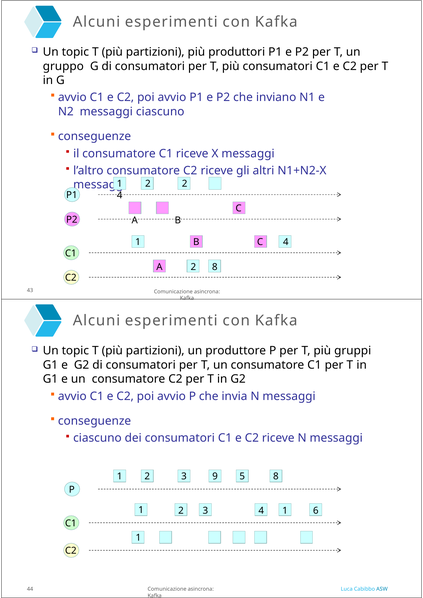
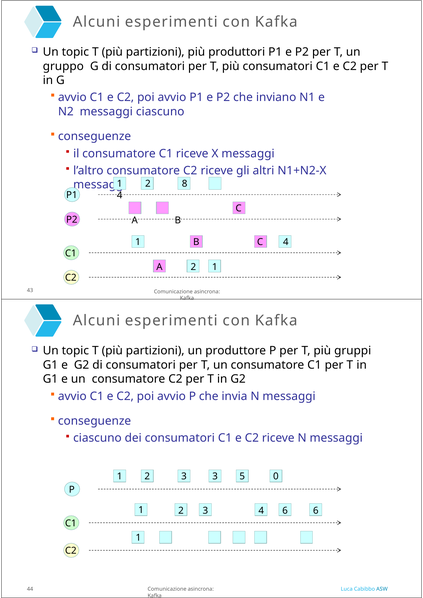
2 2: 2 -> 8 (185, 184)
2 8: 8 -> 1 (215, 267)
3 9: 9 -> 3 (215, 477)
5 8: 8 -> 0 (276, 477)
4 1: 1 -> 6 (285, 511)
